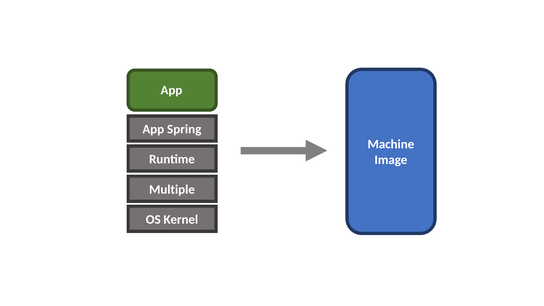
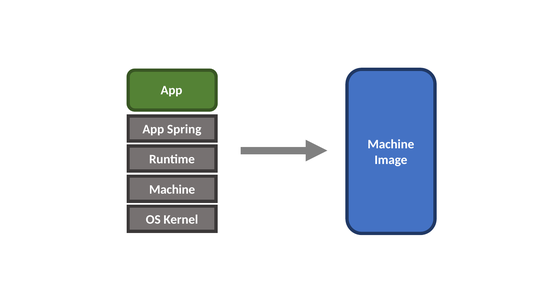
Multiple: Multiple -> Machine (172, 189)
